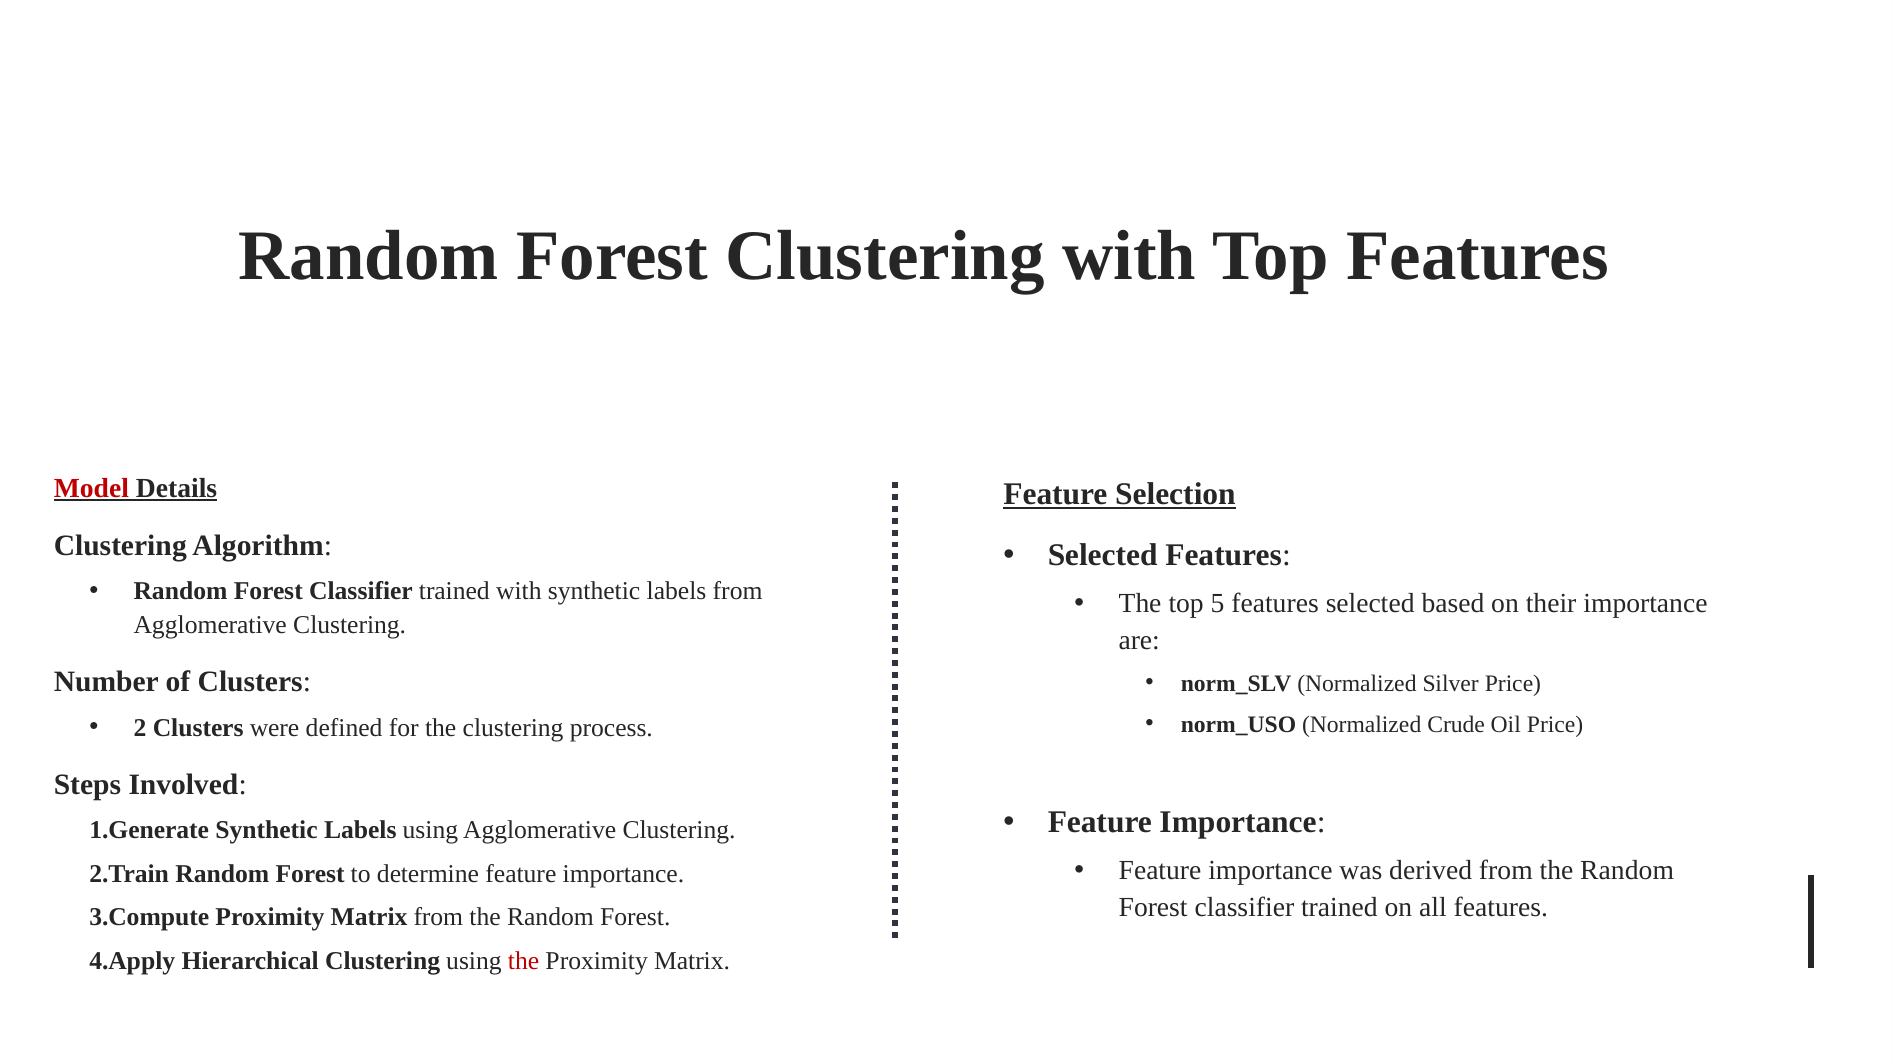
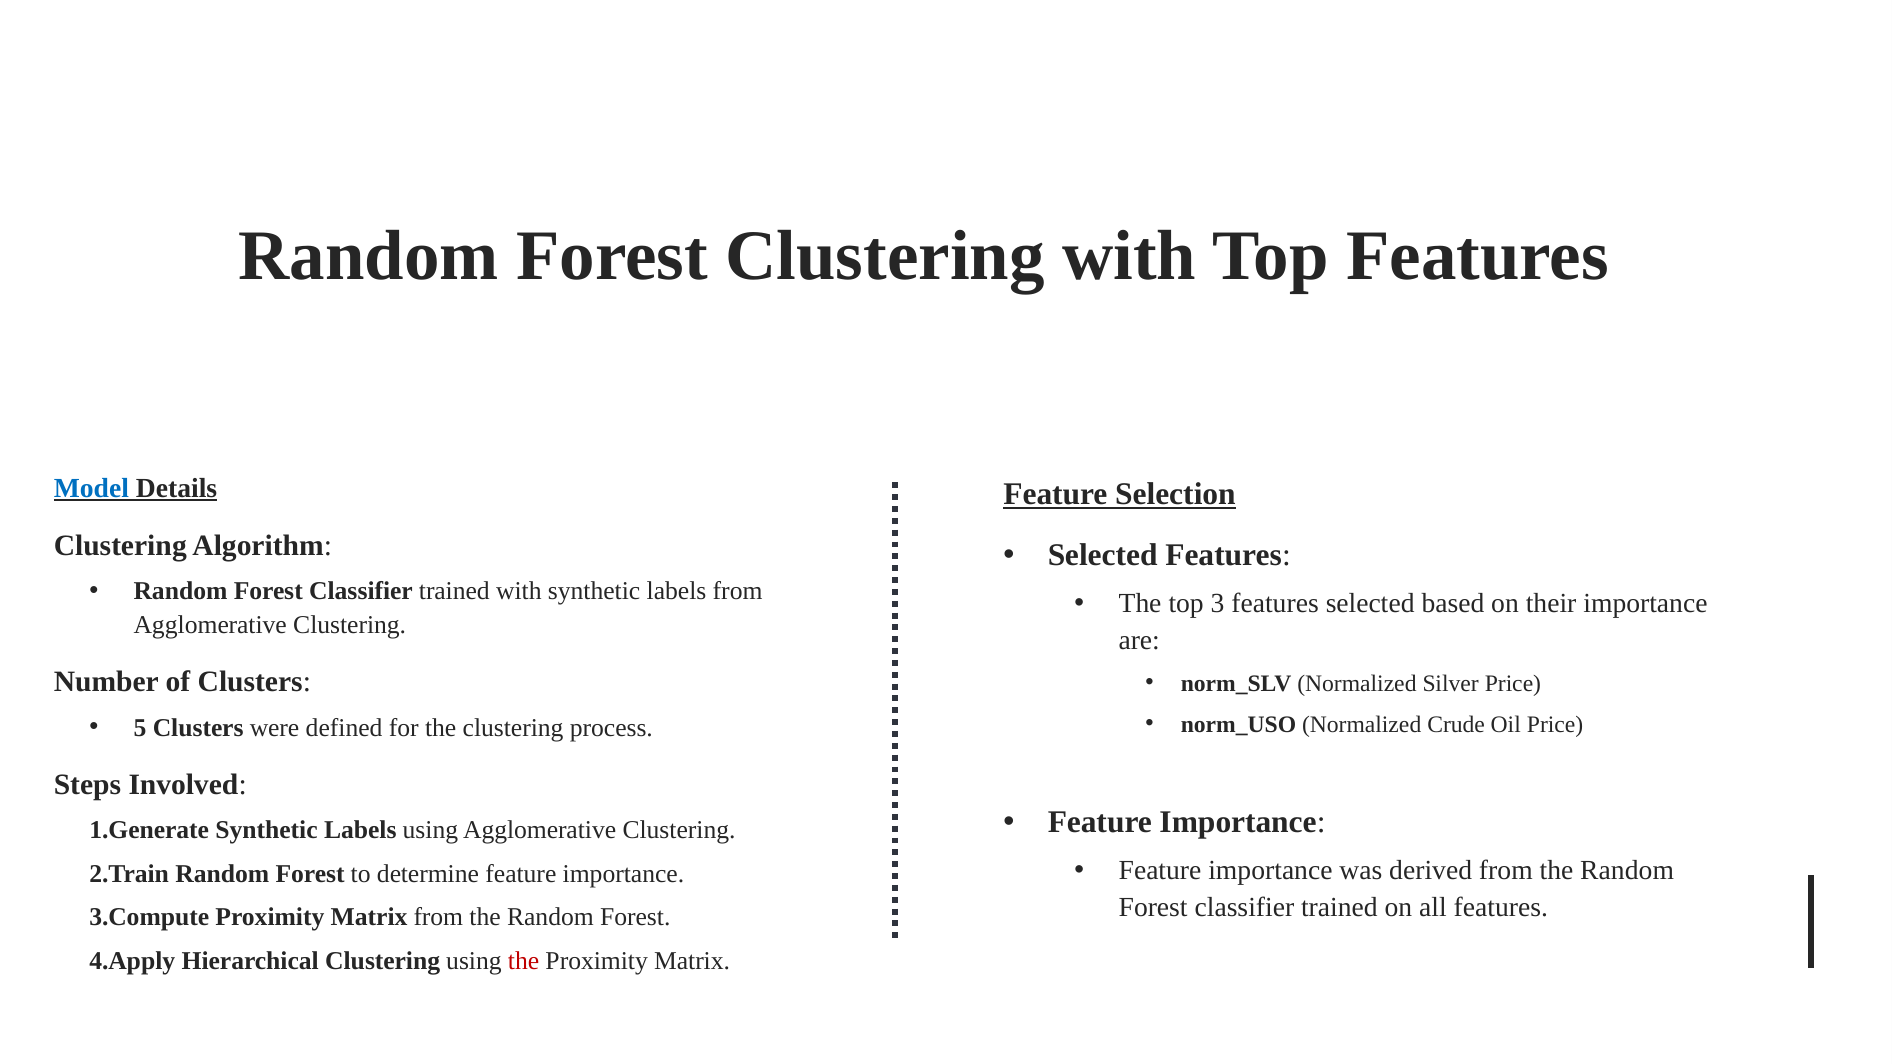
Model colour: red -> blue (91, 488)
5: 5 -> 3 (1218, 604)
2: 2 -> 5 (140, 728)
